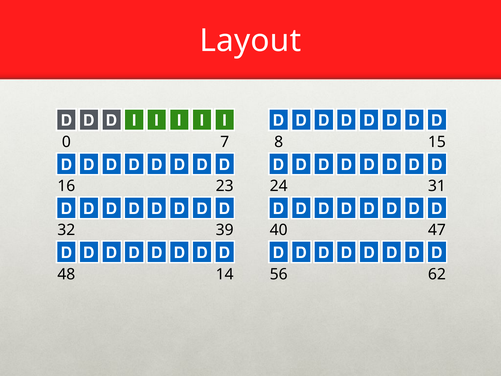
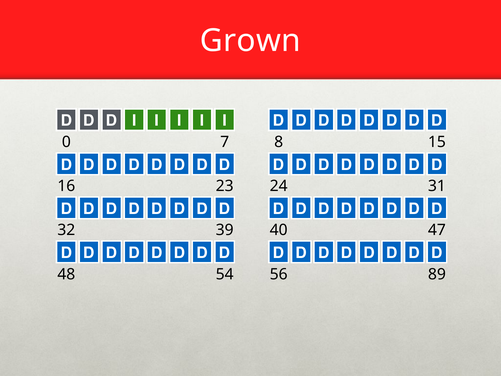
Layout: Layout -> Grown (250, 41)
14: 14 -> 54 (225, 274)
62: 62 -> 89 (437, 274)
